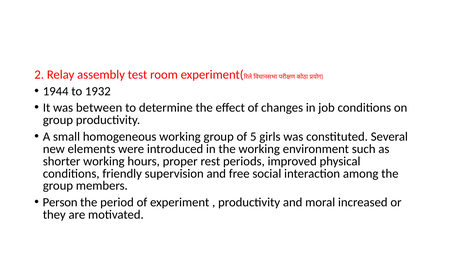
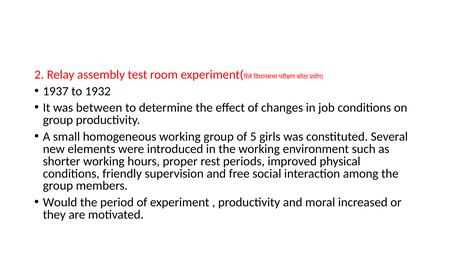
1944: 1944 -> 1937 (56, 91)
Person: Person -> Would (60, 203)
